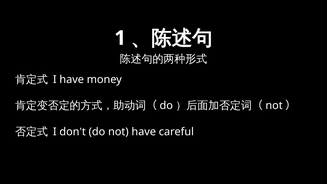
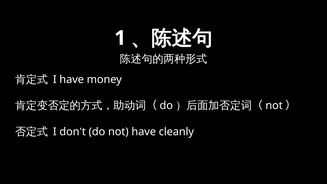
careful: careful -> cleanly (176, 132)
